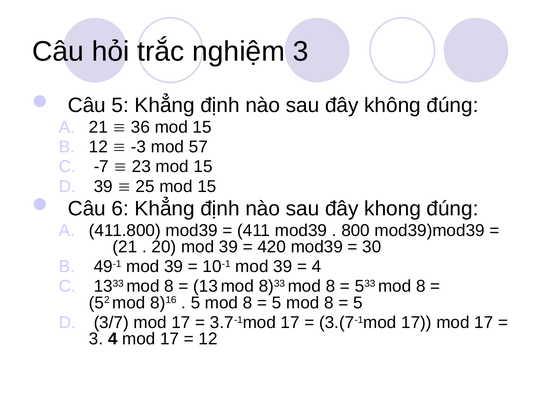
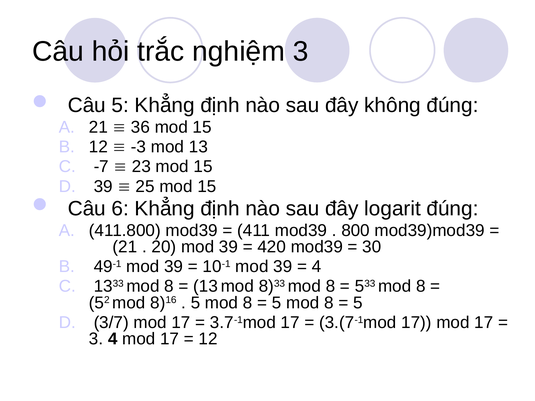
mod 57: 57 -> 13 (198, 147)
khong: khong -> logarit (393, 209)
